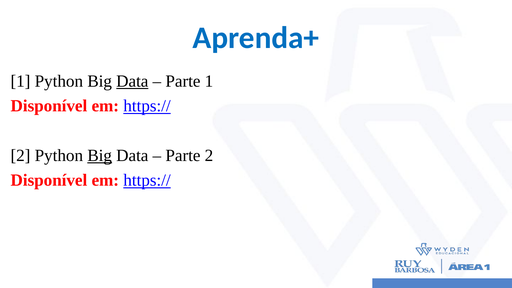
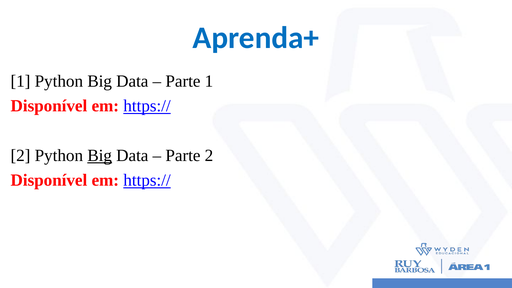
Data underline: present -> none (132, 81)
